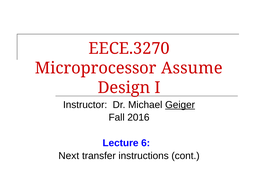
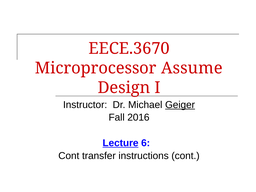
EECE.3270: EECE.3270 -> EECE.3670 (129, 49)
Lecture underline: none -> present (121, 143)
Next: Next -> Cont (69, 156)
